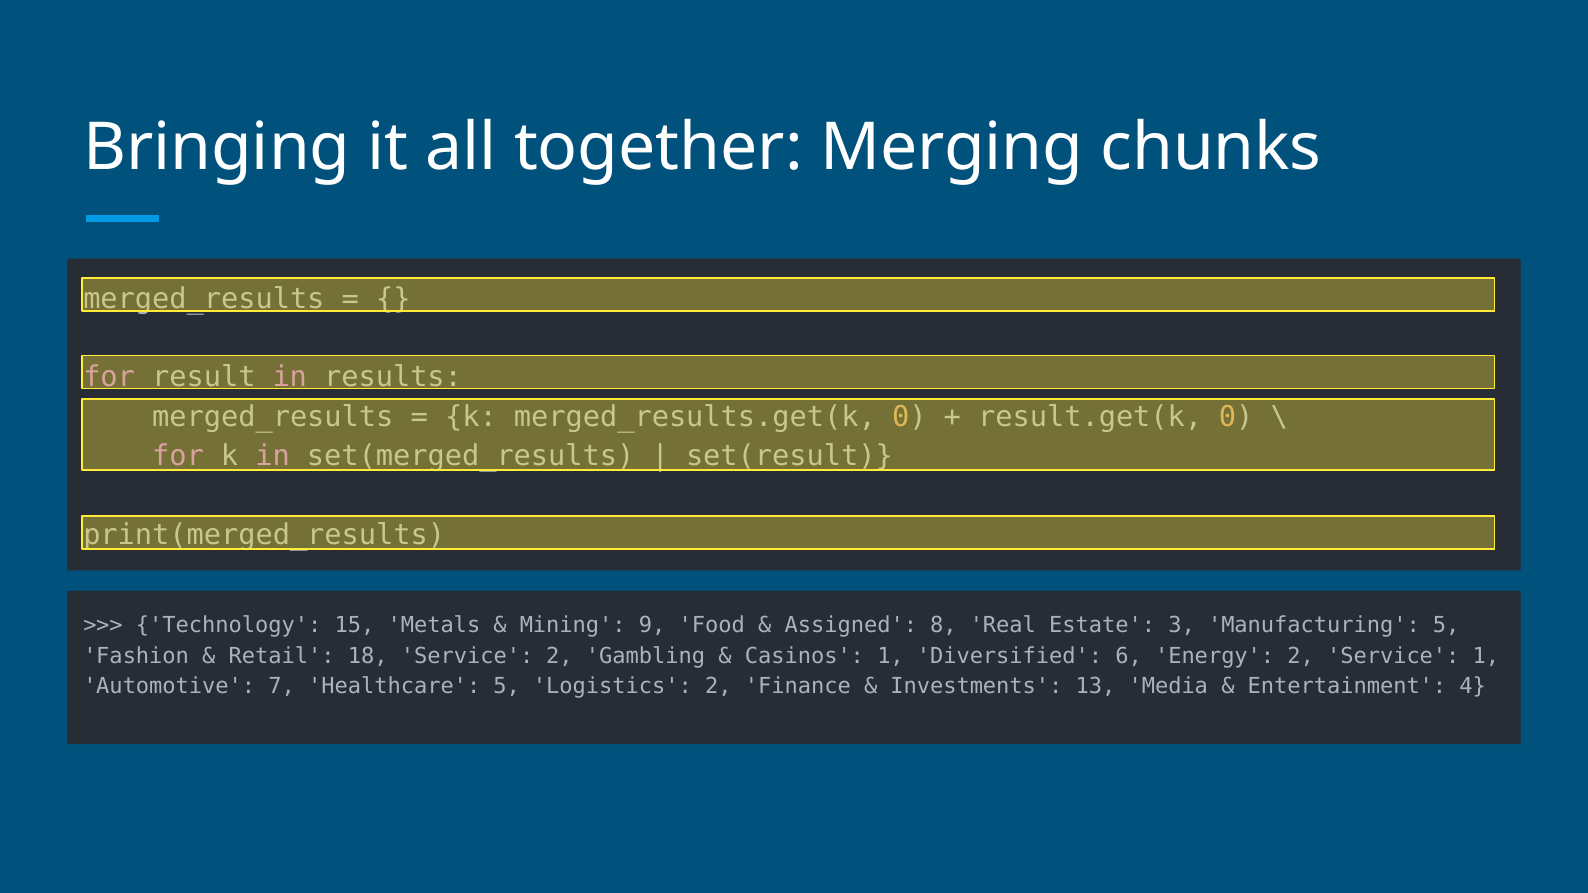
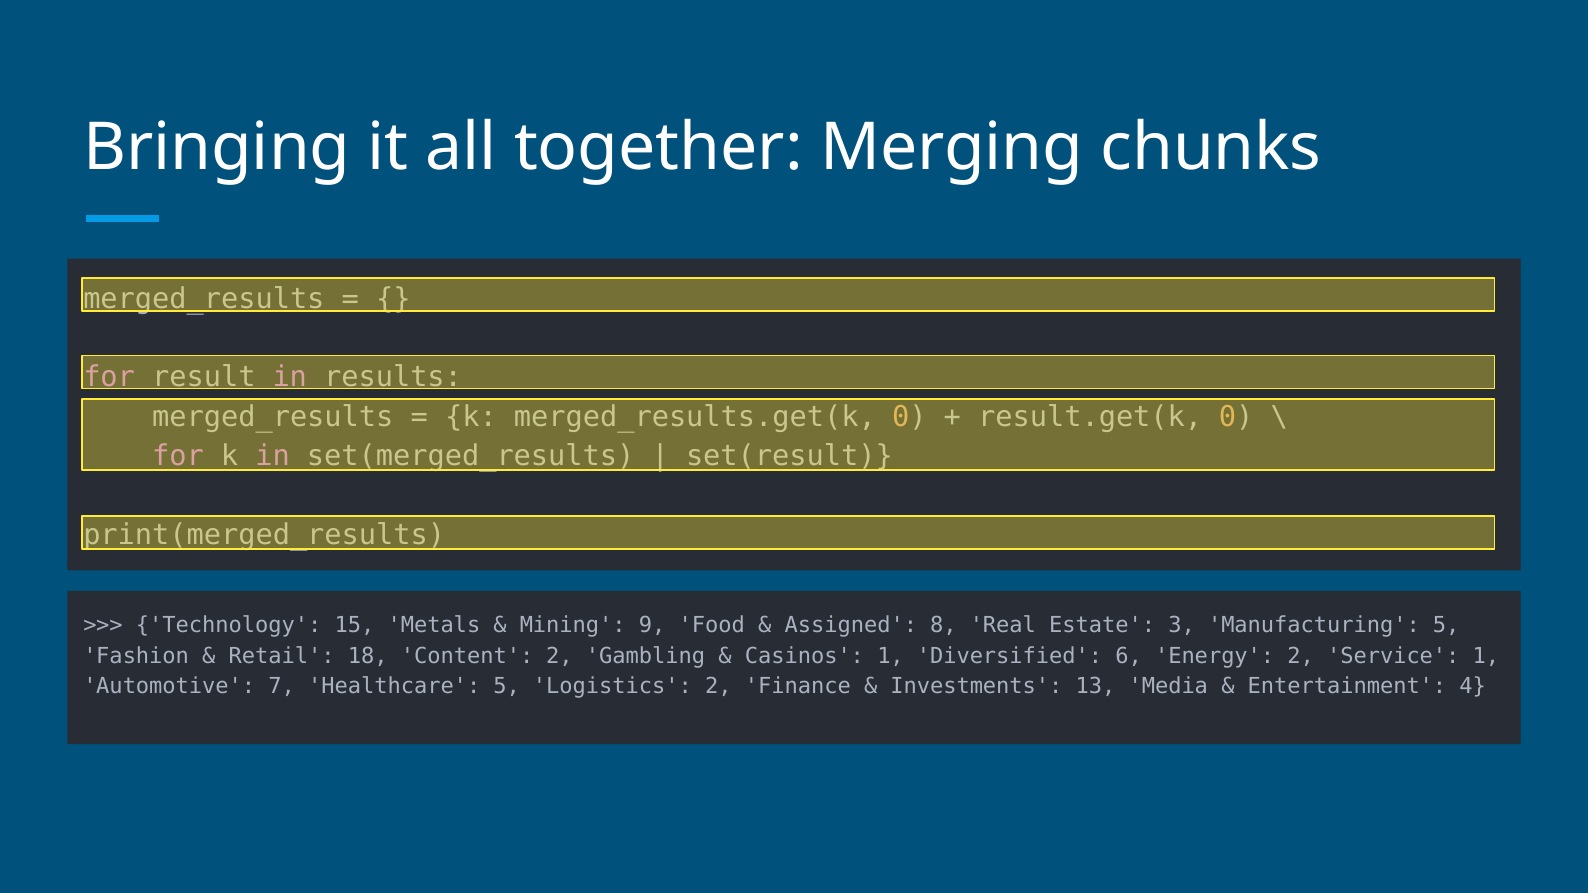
18 Service: Service -> Content (467, 656)
